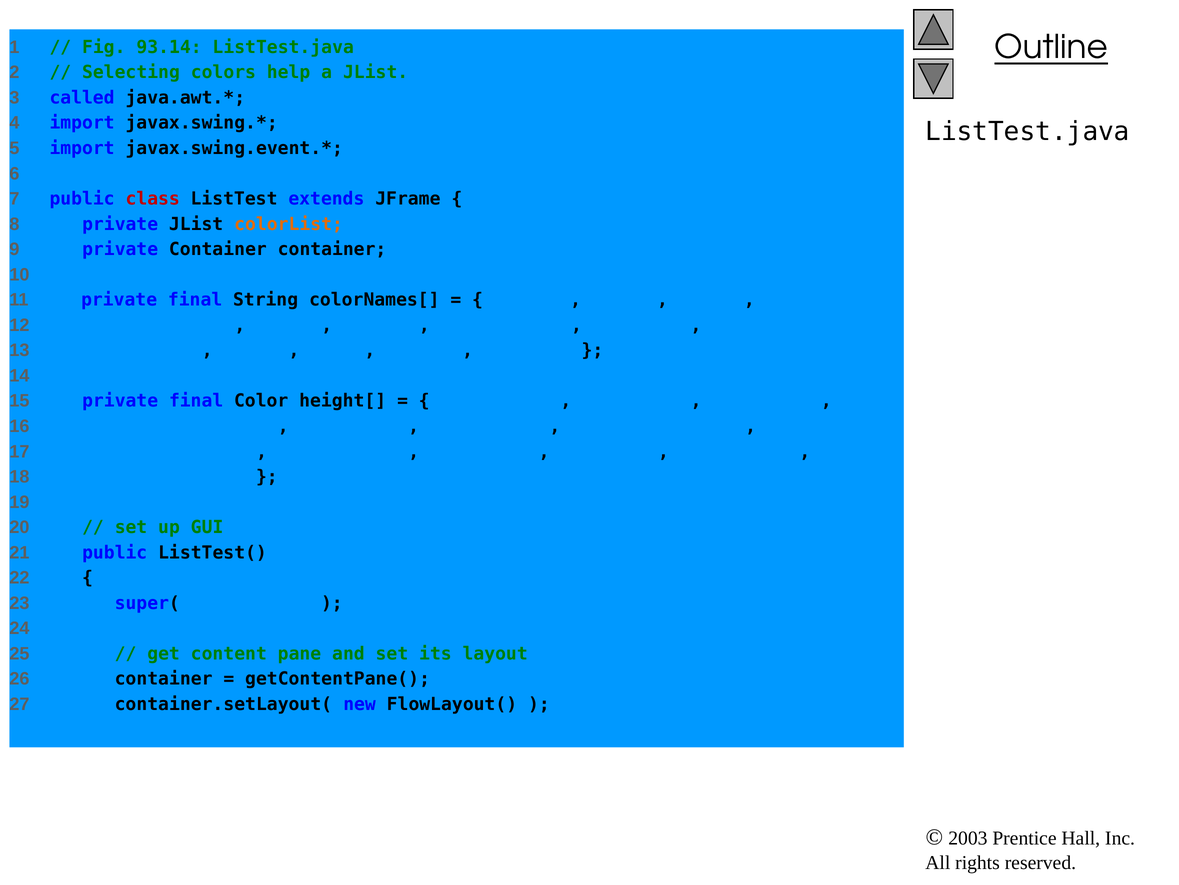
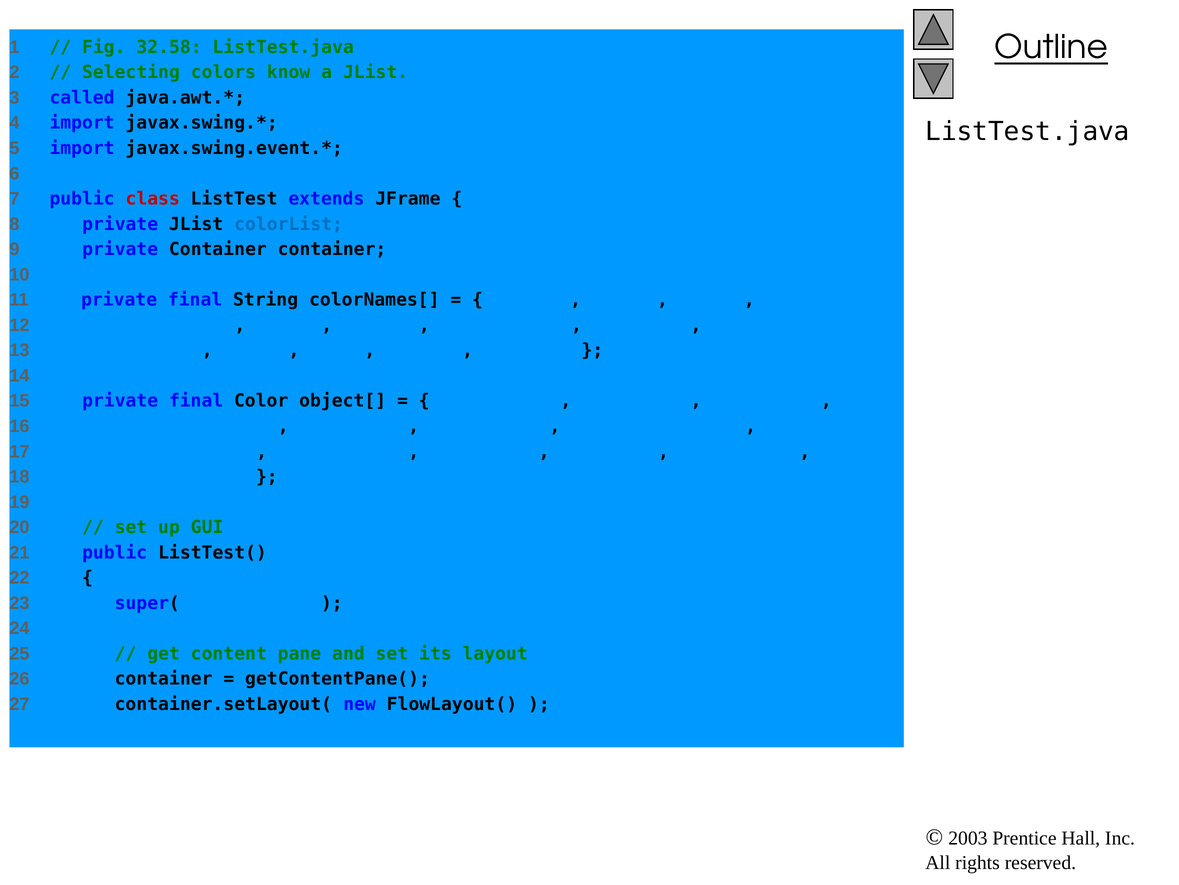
93.14: 93.14 -> 32.58 (169, 47)
help: help -> know (289, 72)
colorList colour: orange -> blue (289, 224)
height[: height[ -> object[ (343, 401)
